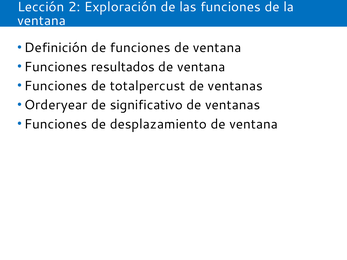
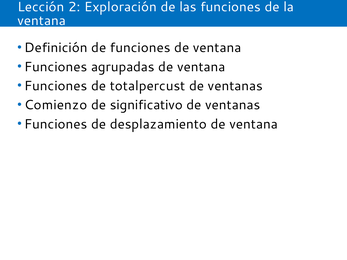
resultados: resultados -> agrupadas (123, 67)
Orderyear: Orderyear -> Comienzo (56, 105)
